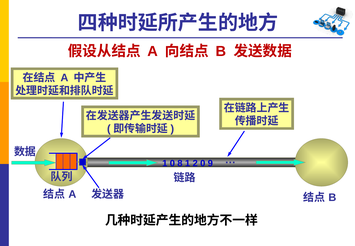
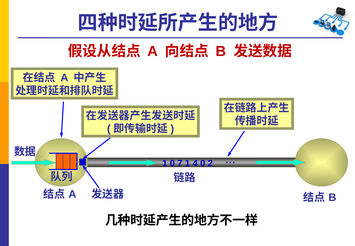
8: 8 -> 7 (180, 163)
2: 2 -> 4 (195, 163)
9: 9 -> 2 (210, 163)
